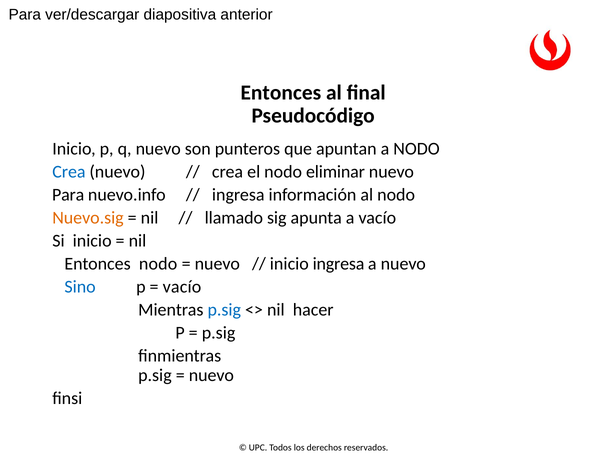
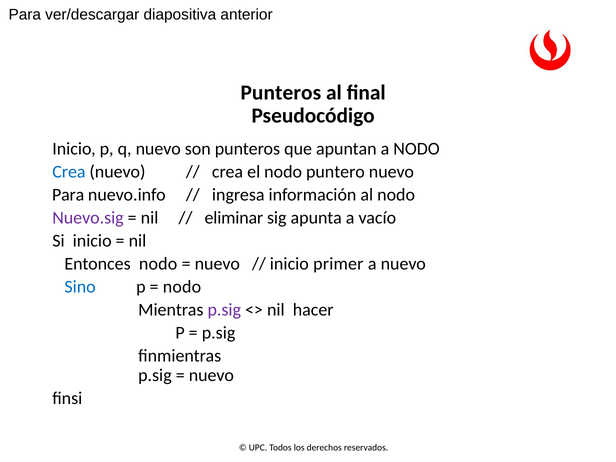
Entonces: Entonces -> Punteros (281, 93)
eliminar: eliminar -> puntero (335, 172)
Nuevo.sig colour: orange -> purple (88, 218)
llamado: llamado -> eliminar (234, 218)
inicio ingresa: ingresa -> primer (338, 264)
vacío: vacío -> nodo (182, 287)
p.sig colour: blue -> purple (224, 310)
